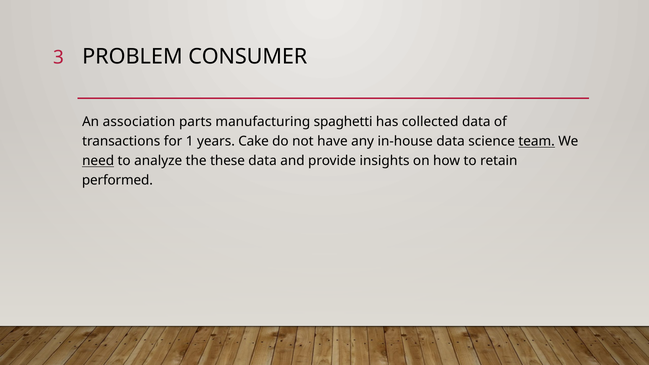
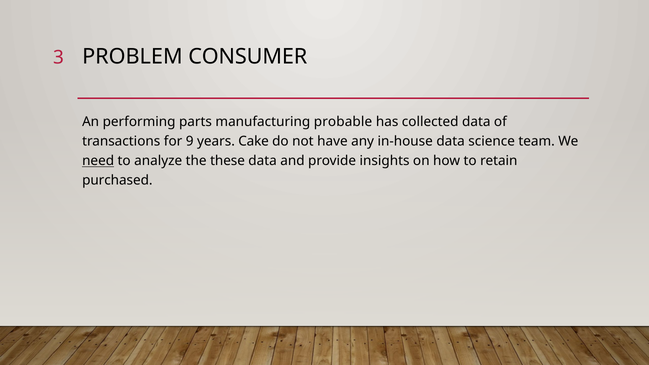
association: association -> performing (139, 122)
spaghetti: spaghetti -> probable (343, 122)
1: 1 -> 9 (190, 142)
team underline: present -> none (537, 142)
performed: performed -> purchased (117, 180)
